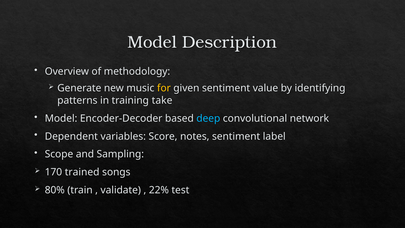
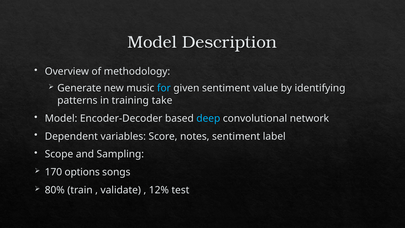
for colour: yellow -> light blue (164, 88)
trained: trained -> options (82, 172)
22%: 22% -> 12% (159, 190)
